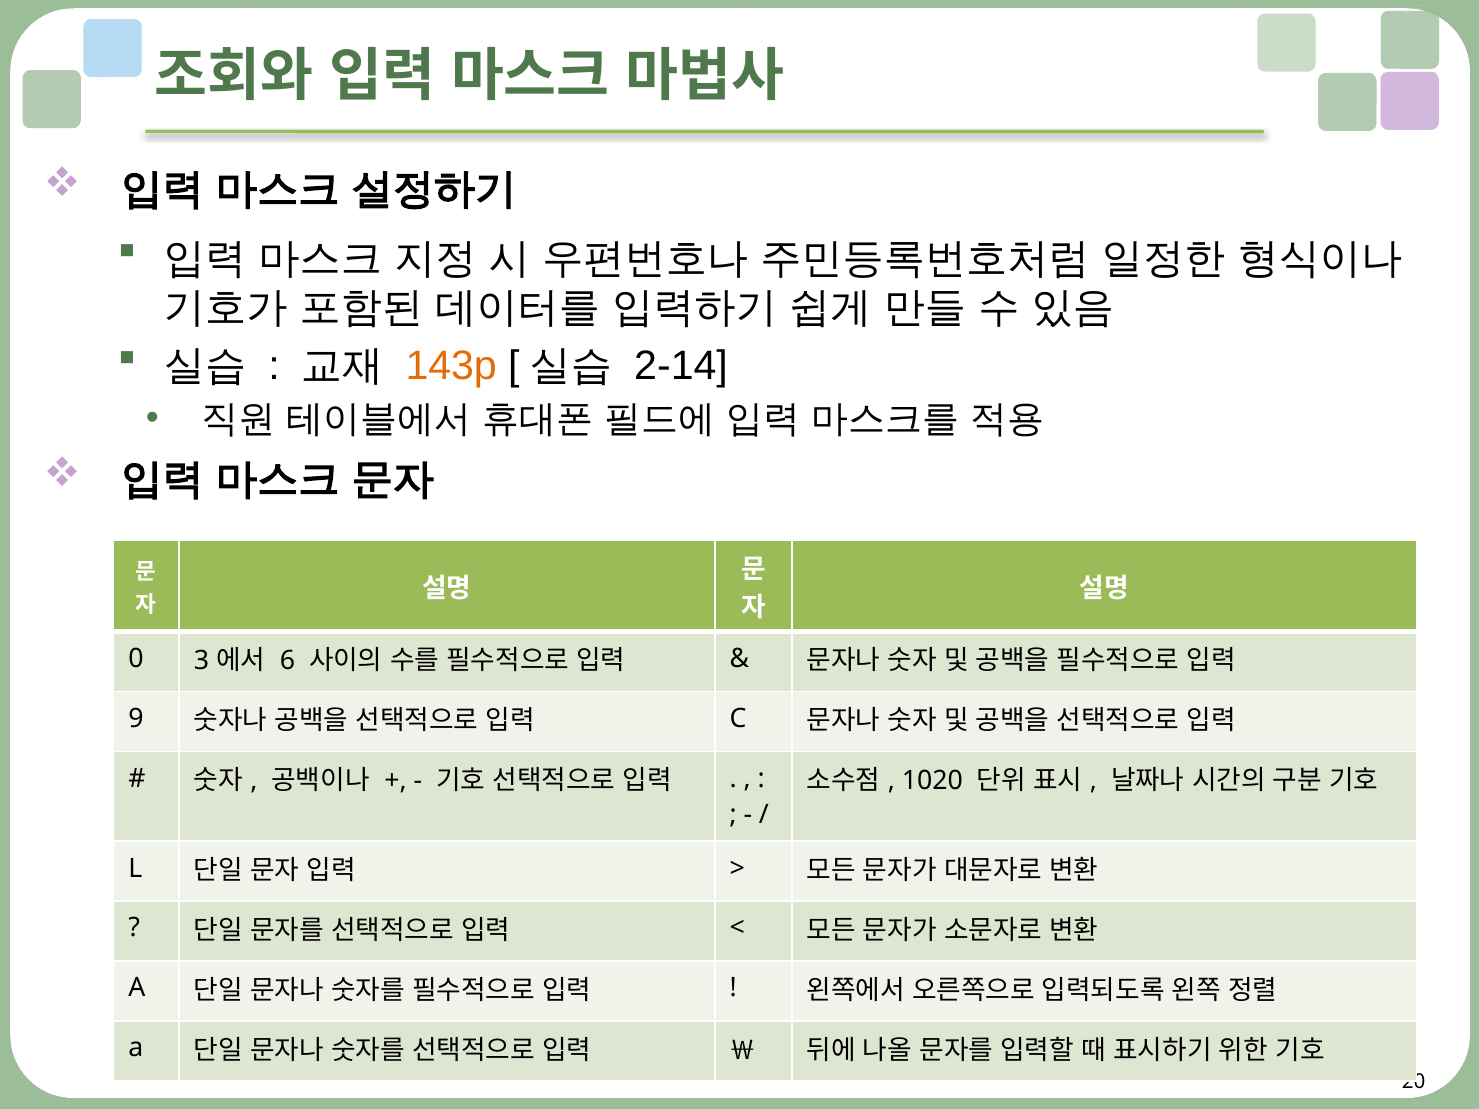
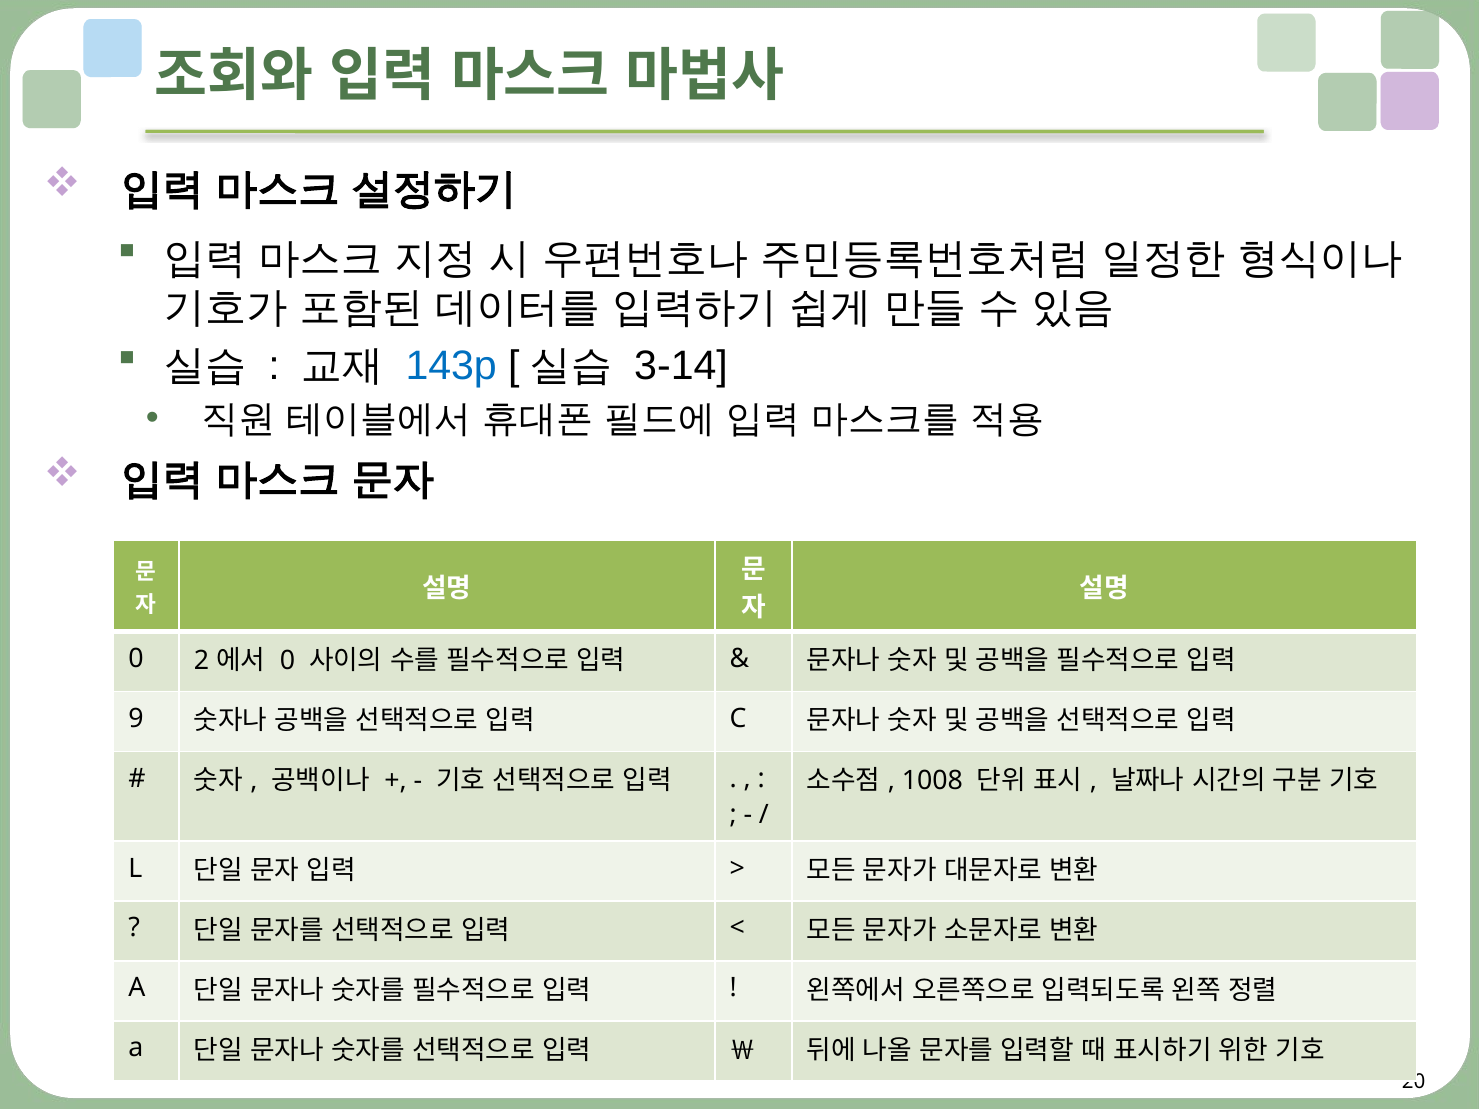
143p colour: orange -> blue (451, 366)
2-14: 2-14 -> 3-14 (681, 366)
3: 3 -> 2 (201, 661)
6: 6 -> 0 (288, 661)
1020: 1020 -> 1008 (932, 781)
